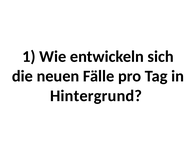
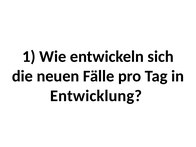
Hintergrund: Hintergrund -> Entwicklung (96, 96)
